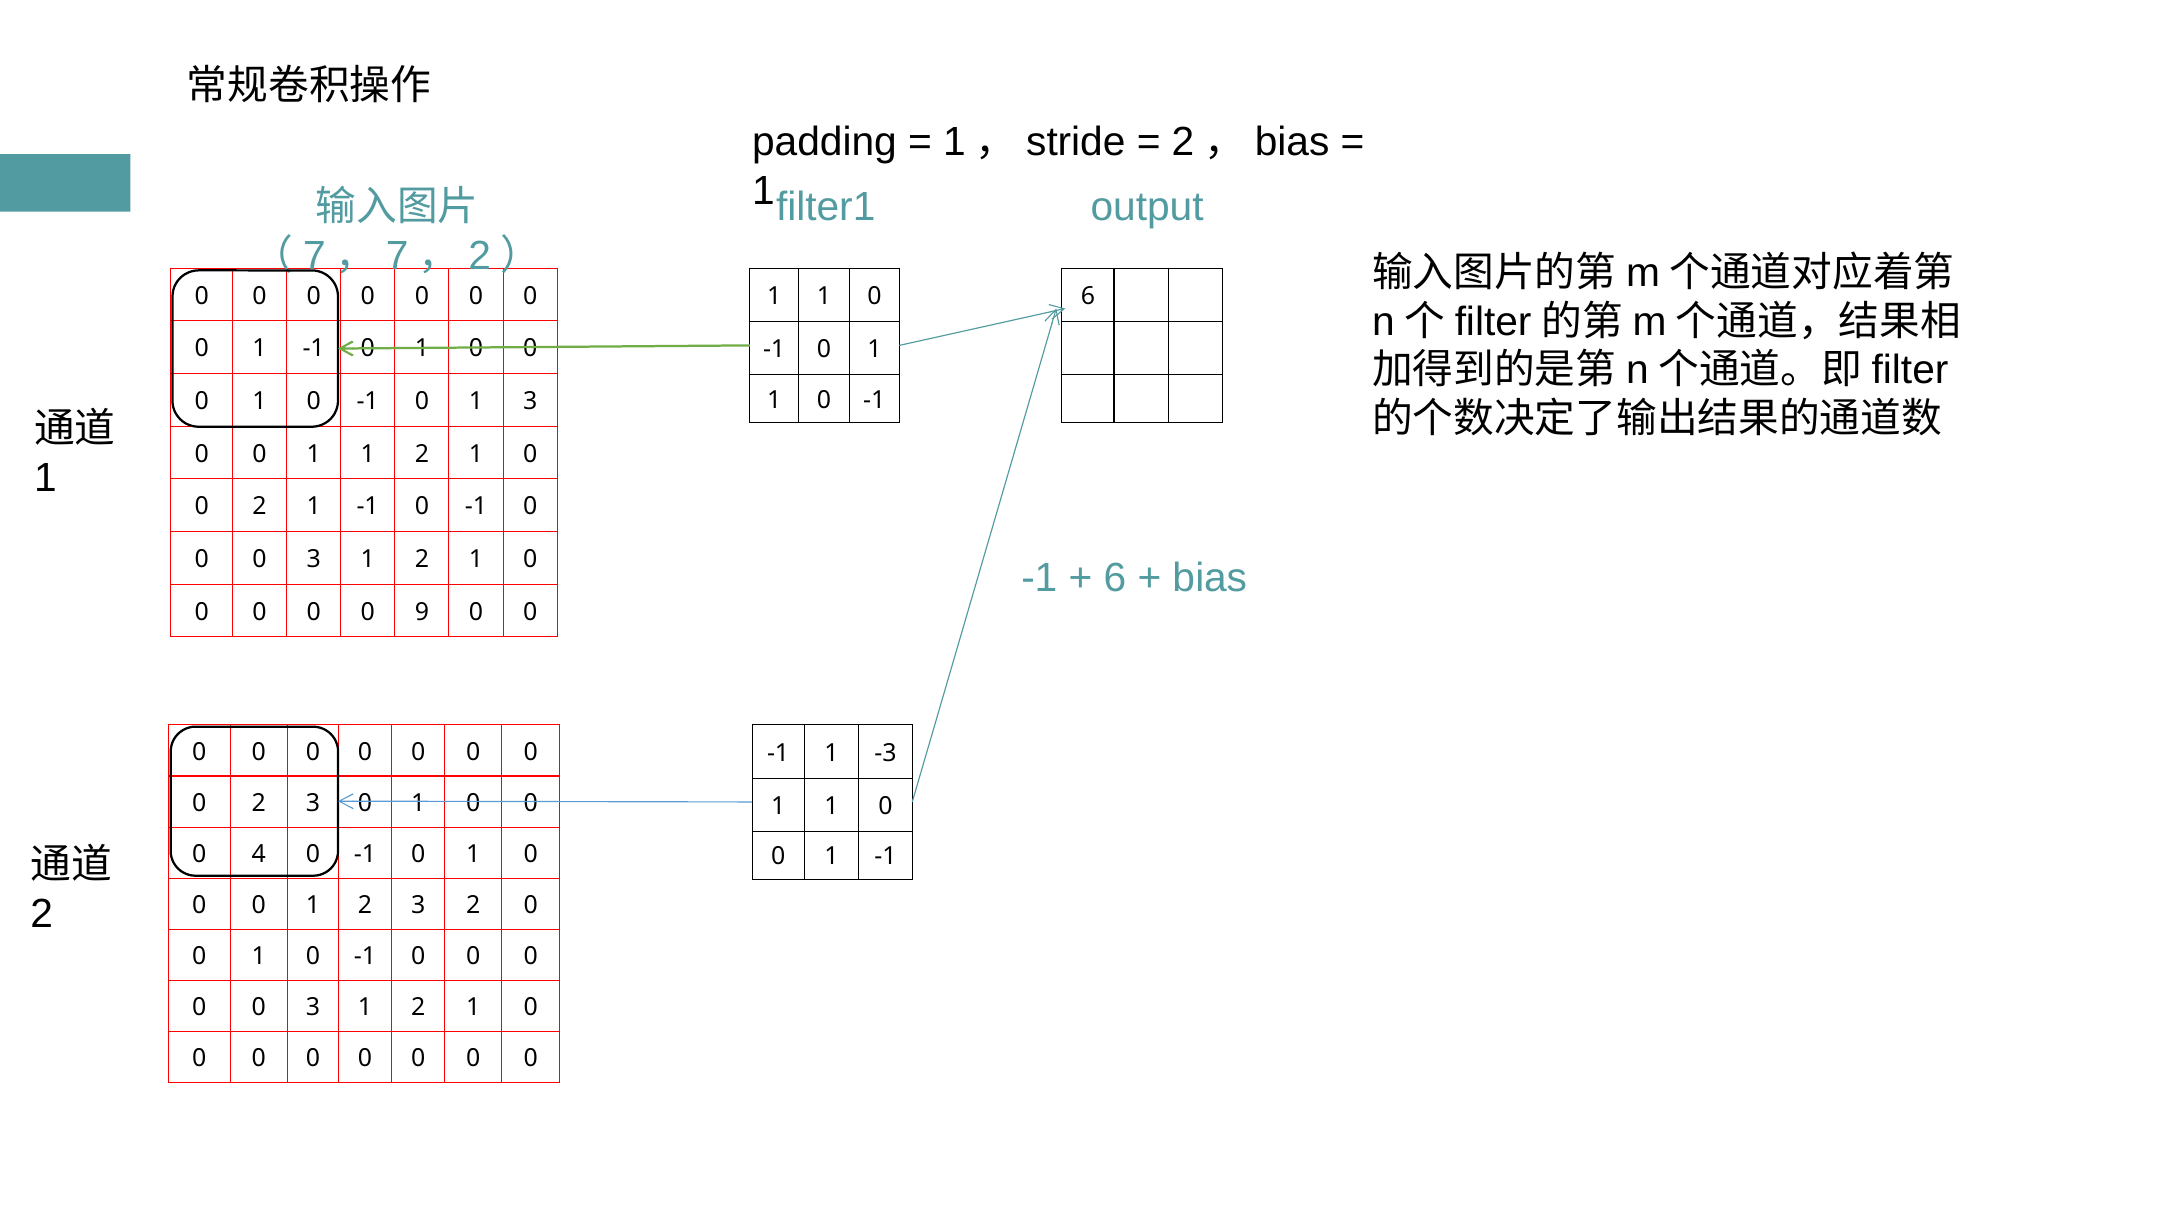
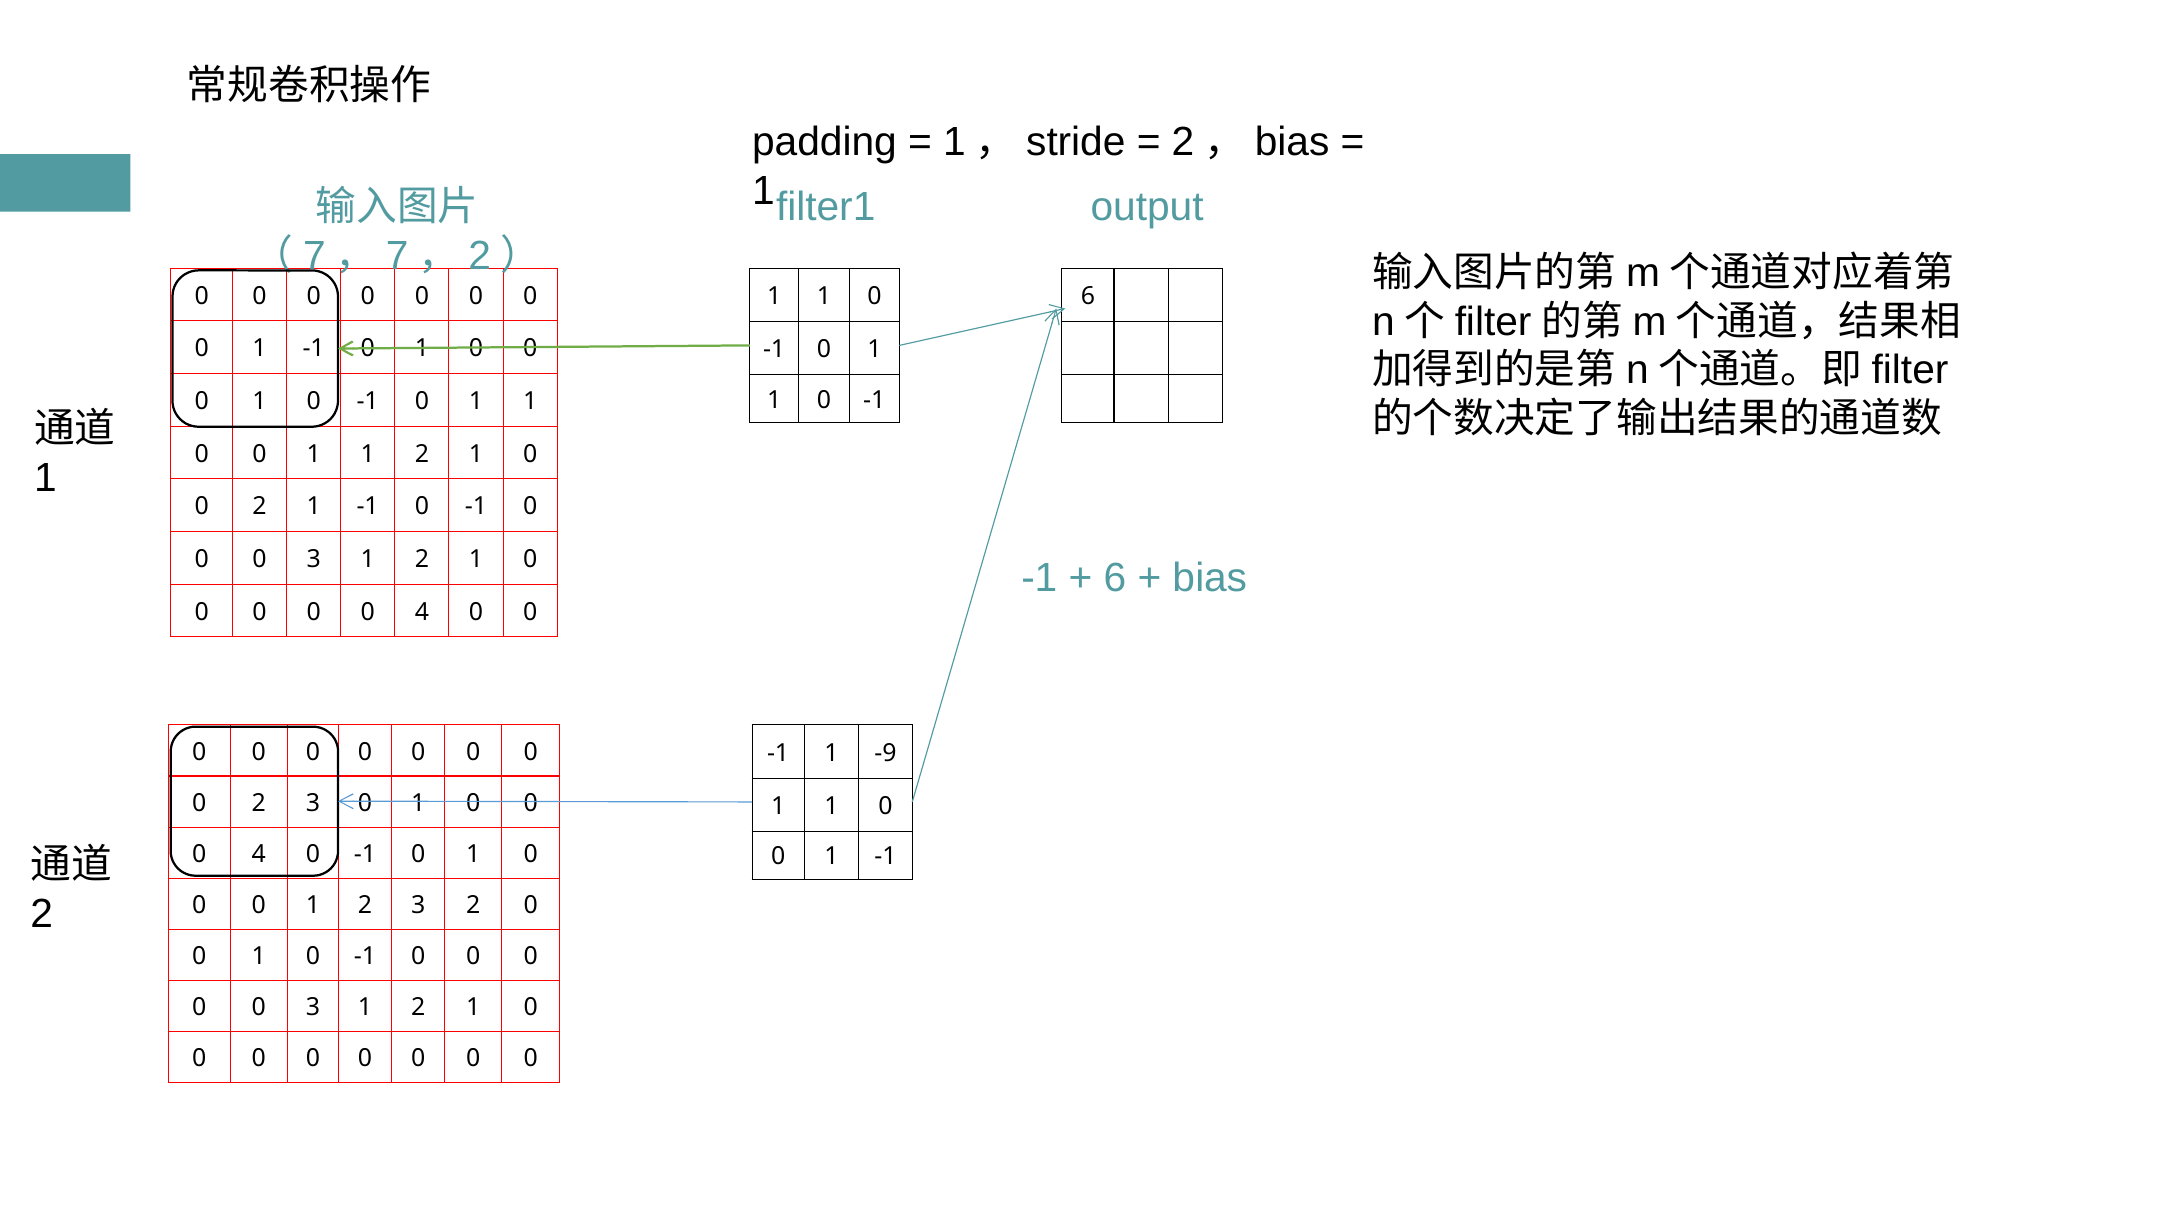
3: 3 -> 1 (530, 401)
9: 9 -> 4 (422, 612)
-3: -3 -> -9 (886, 753)
